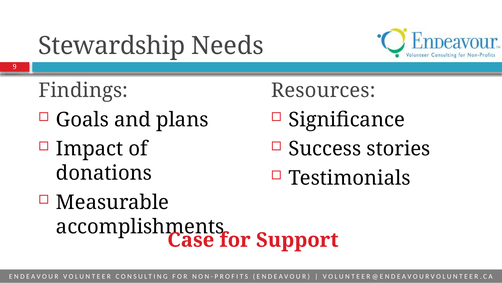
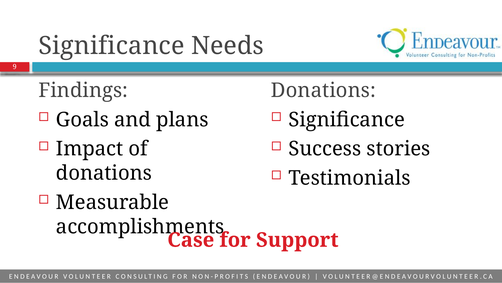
Stewardship: Stewardship -> Significance (111, 46)
Resources: Resources -> Donations (323, 90)
